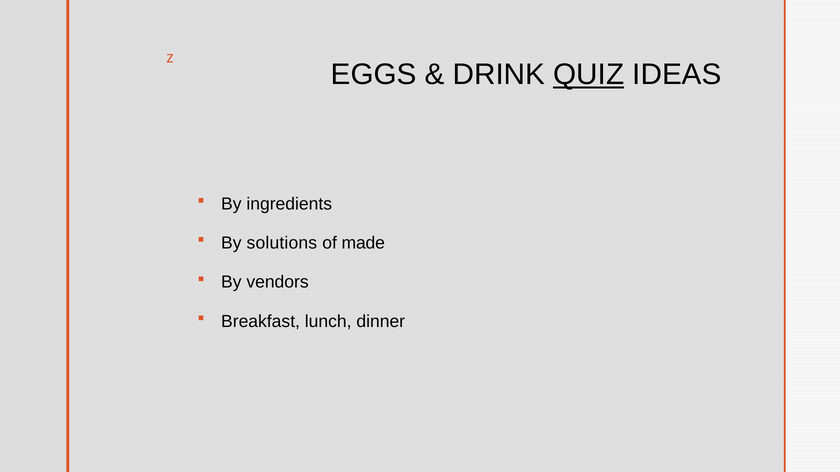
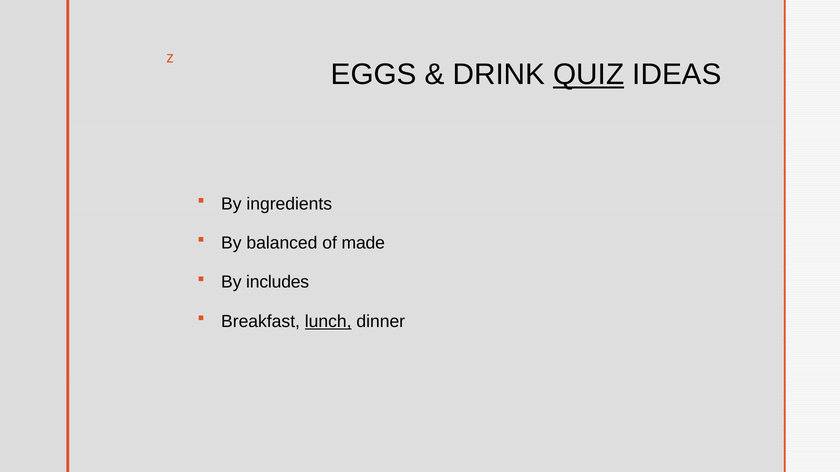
solutions: solutions -> balanced (282, 243)
vendors: vendors -> includes (278, 282)
lunch underline: none -> present (328, 322)
